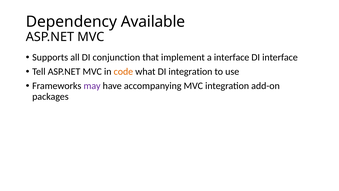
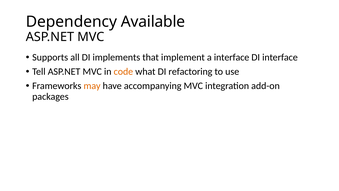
conjunction: conjunction -> implements (116, 57)
DI integration: integration -> refactoring (190, 72)
may colour: purple -> orange (92, 86)
